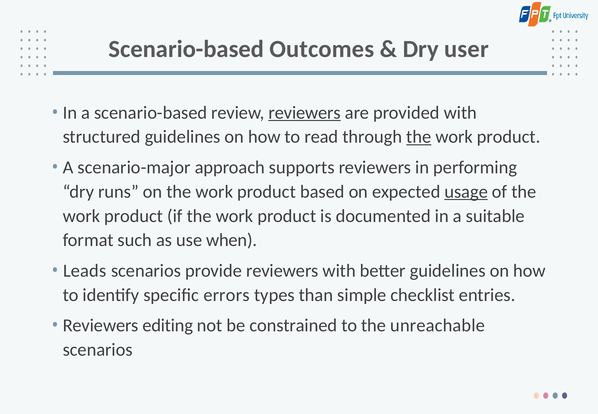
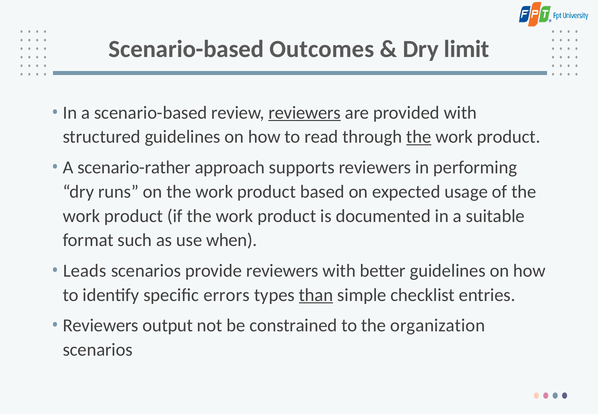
user: user -> limit (467, 49)
scenario-major: scenario-major -> scenario-rather (134, 167)
usage underline: present -> none (466, 192)
than underline: none -> present (316, 295)
editing: editing -> output (168, 325)
unreachable: unreachable -> organization (438, 325)
